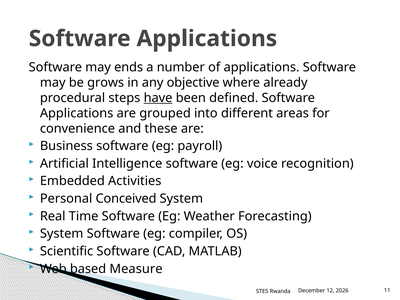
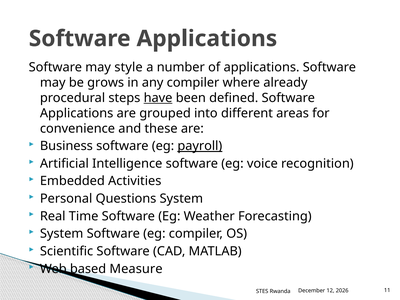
ends: ends -> style (129, 67)
any objective: objective -> compiler (193, 83)
payroll underline: none -> present (200, 146)
Conceived: Conceived -> Questions (126, 199)
